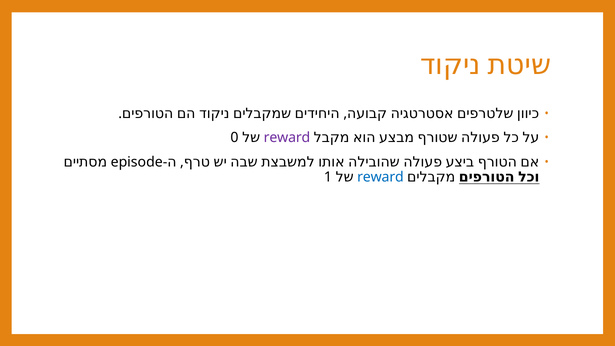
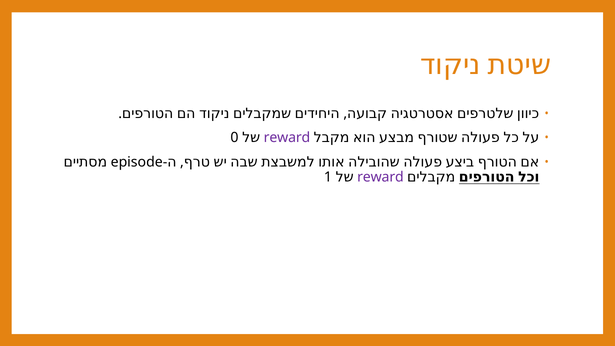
reward colour: blue -> purple (380, 177)
